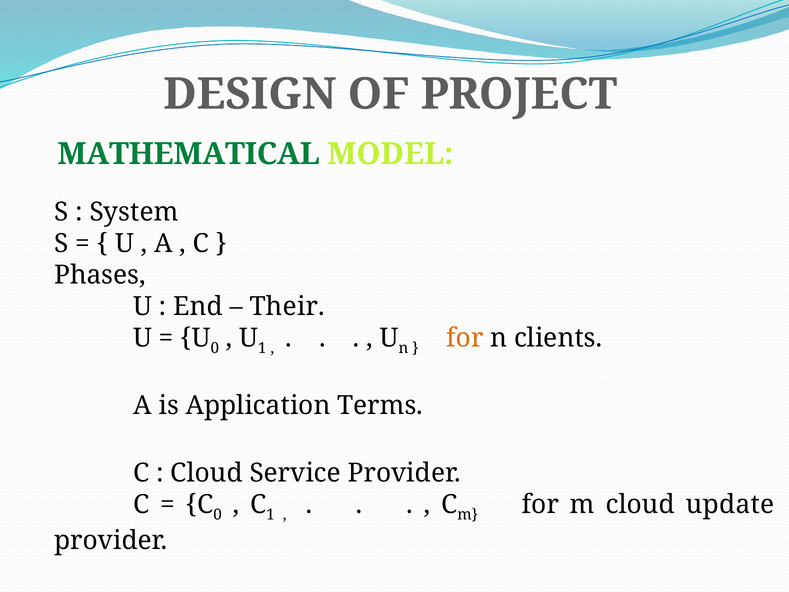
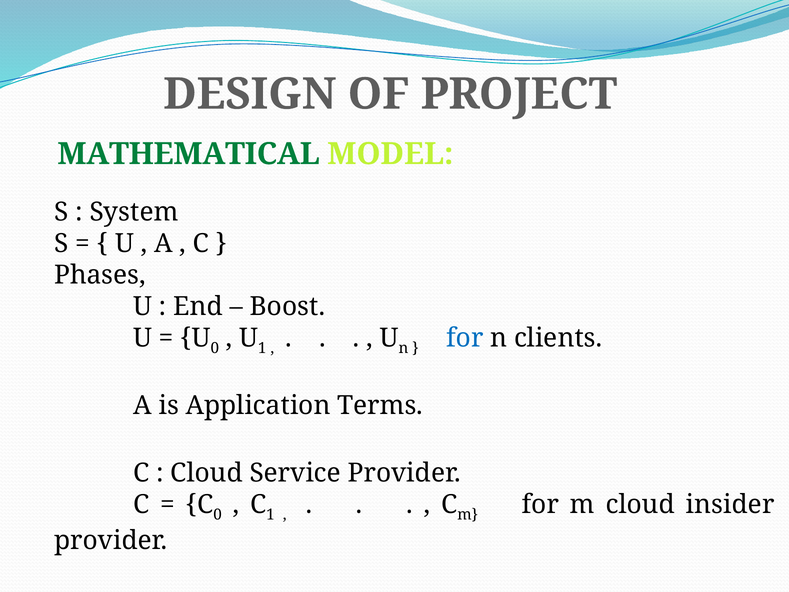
Their: Their -> Boost (287, 306)
for colour: orange -> blue (465, 338)
update: update -> insider (730, 504)
